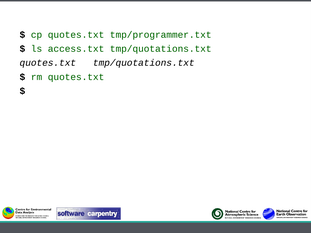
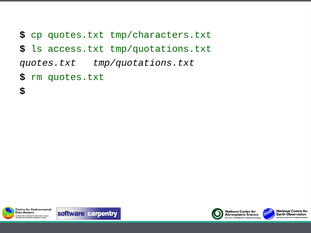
tmp/programmer.txt: tmp/programmer.txt -> tmp/characters.txt (161, 35)
